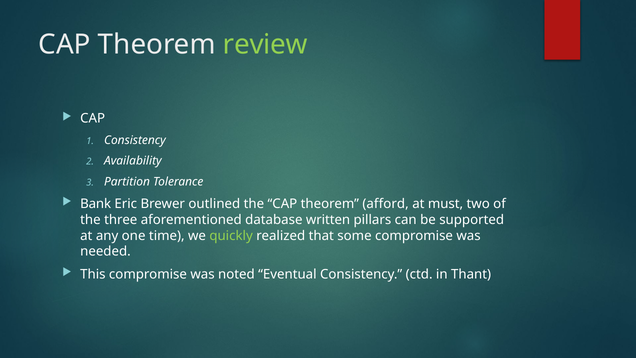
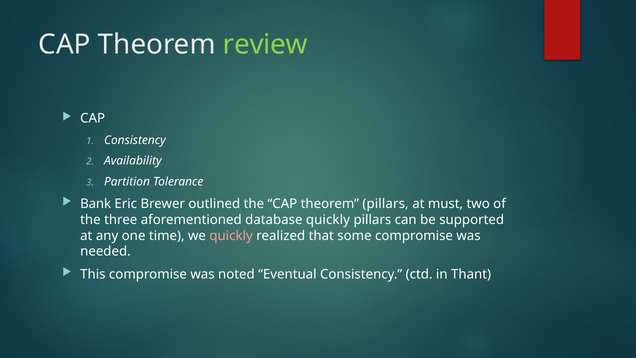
theorem afford: afford -> pillars (386, 204)
database written: written -> quickly (328, 220)
quickly colour: light green -> pink (231, 236)
